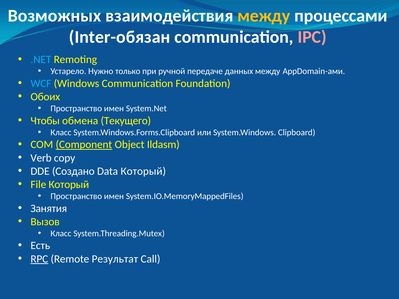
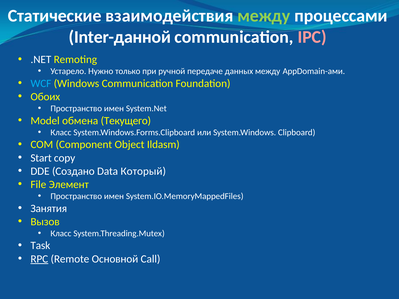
Возможных: Возможных -> Статические (55, 16)
между colour: yellow -> light green (264, 16)
Inter-обязан: Inter-обязан -> Inter-данной (120, 37)
.NET colour: light blue -> white (41, 60)
Чтобы: Чтобы -> Model (45, 121)
Component underline: present -> none (84, 145)
Verb: Verb -> Start (41, 158)
File Который: Который -> Элемент (69, 185)
Есть: Есть -> Task (40, 246)
Результат: Результат -> Основной (115, 259)
